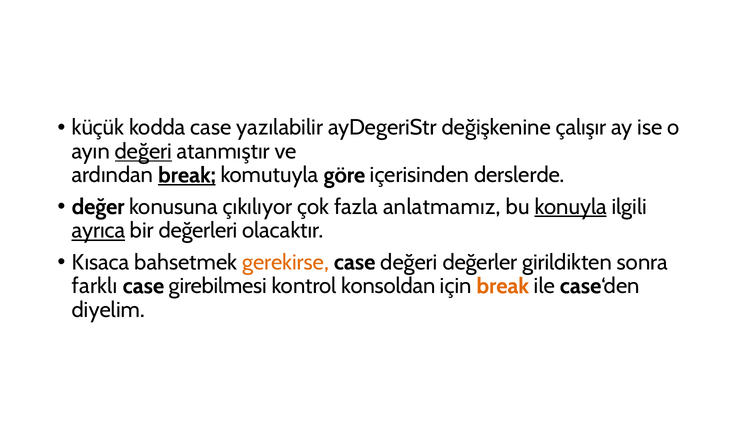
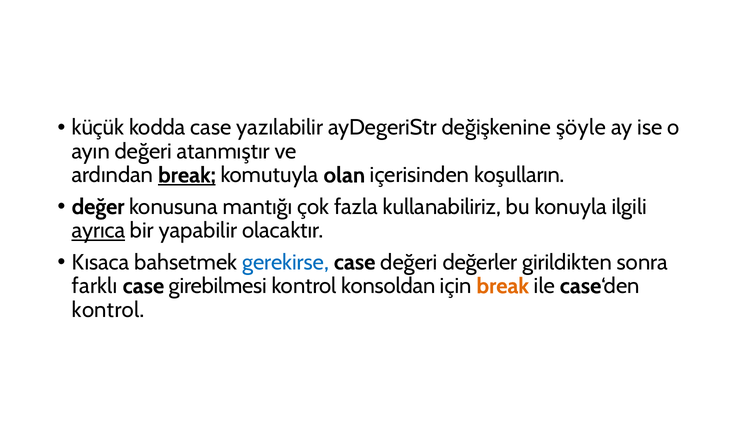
çalışır: çalışır -> şöyle (581, 128)
değeri underline: present -> none (143, 151)
göre: göre -> olan (344, 175)
derslerde: derslerde -> koşulların (519, 175)
çıkılıyor: çıkılıyor -> mantığı (258, 207)
anlatmamız: anlatmamız -> kullanabiliriz (442, 207)
konuyla underline: present -> none (571, 207)
değerleri: değerleri -> yapabilir (198, 230)
gerekirse colour: orange -> blue (286, 262)
diyelim: diyelim -> kontrol (108, 310)
